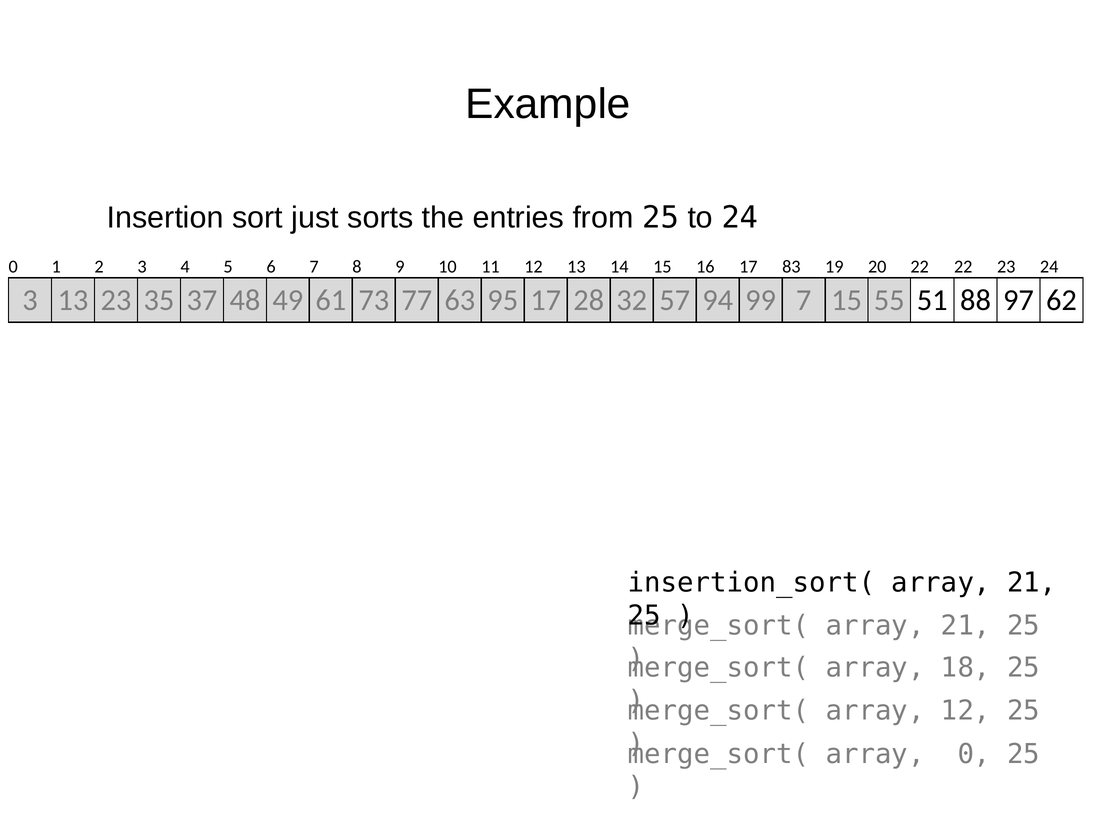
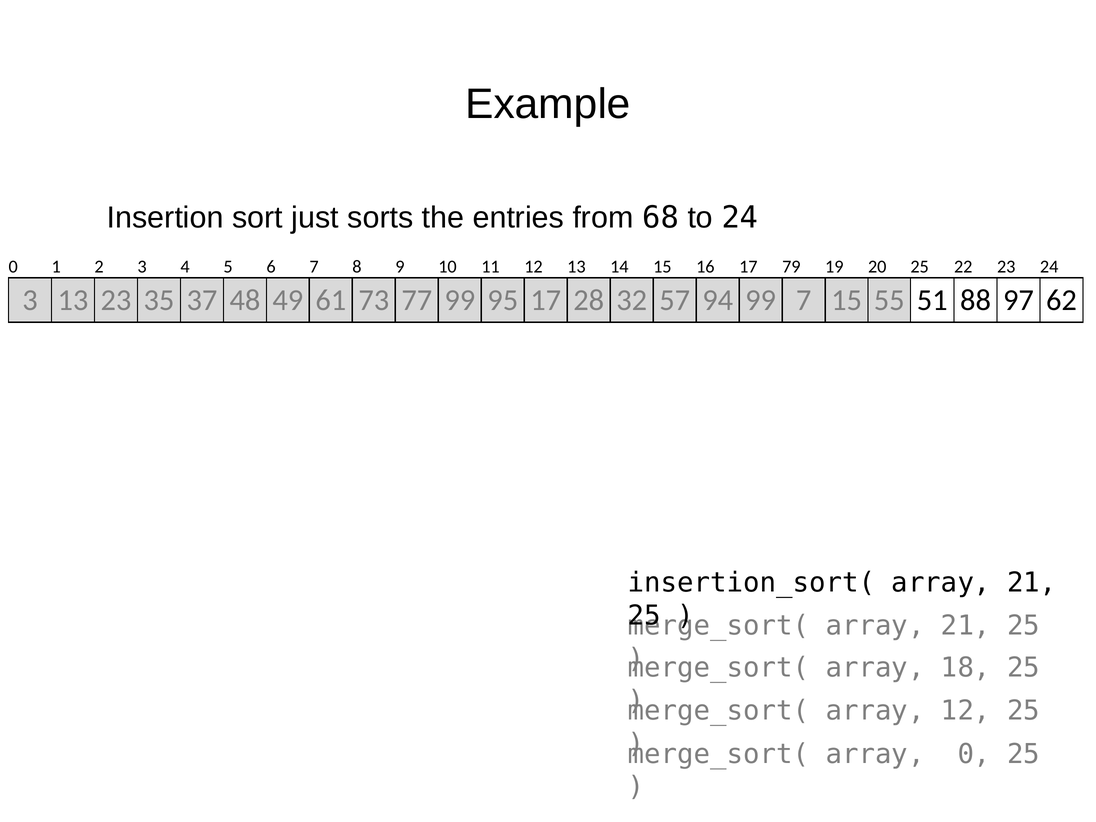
from 25: 25 -> 68 (661, 218)
83: 83 -> 79 (791, 267)
20 22: 22 -> 25 (920, 267)
77 63: 63 -> 99 (460, 300)
